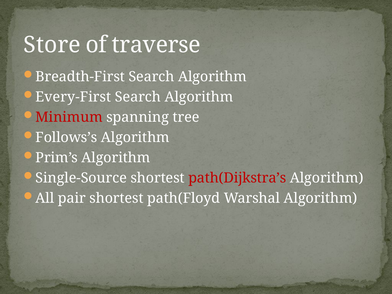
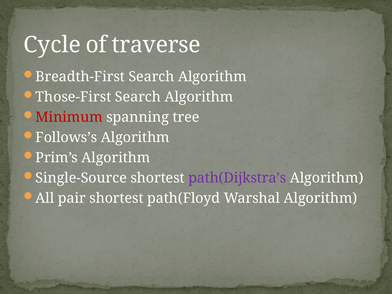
Store: Store -> Cycle (52, 45)
Every-First: Every-First -> Those-First (73, 97)
path(Dijkstra’s colour: red -> purple (237, 178)
